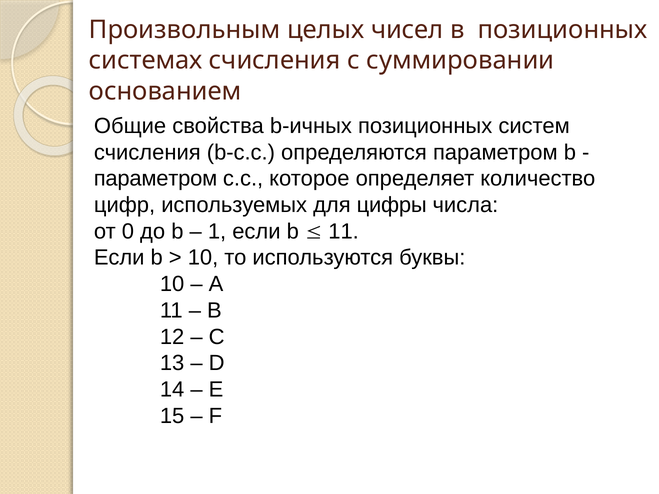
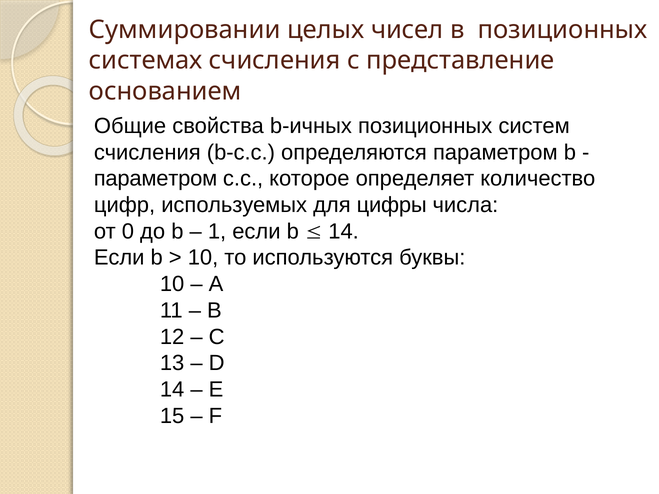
Произвольным: Произвольным -> Суммировании (185, 30)
суммировании: суммировании -> представление (460, 61)
11: 11 -> 14 (344, 231)
